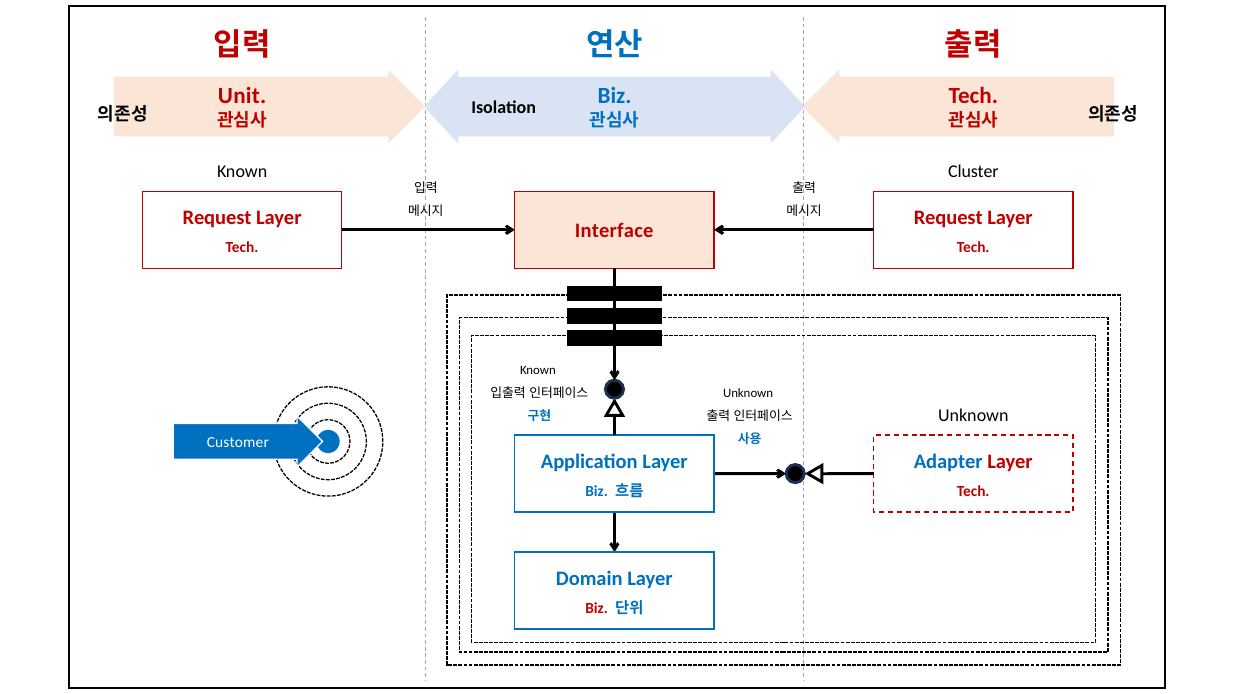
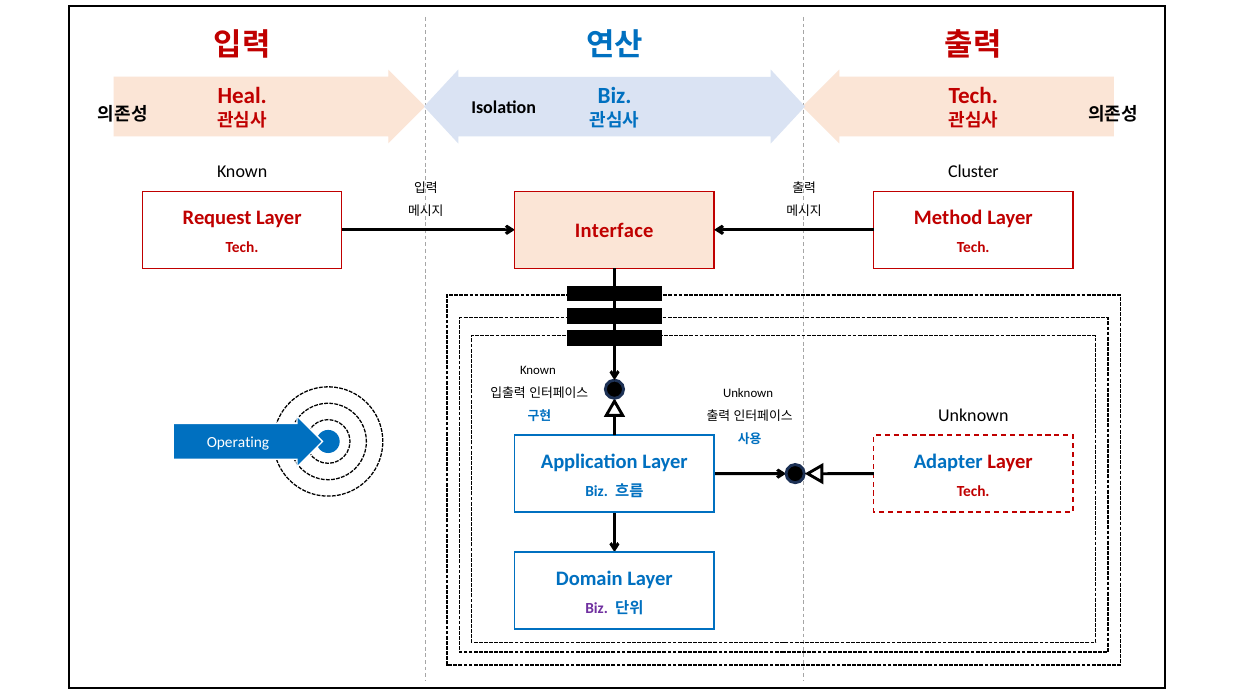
Unit: Unit -> Heal (242, 96)
Request: Request -> Method (948, 218)
Customer: Customer -> Operating (238, 442)
Biz colour: red -> purple (597, 608)
